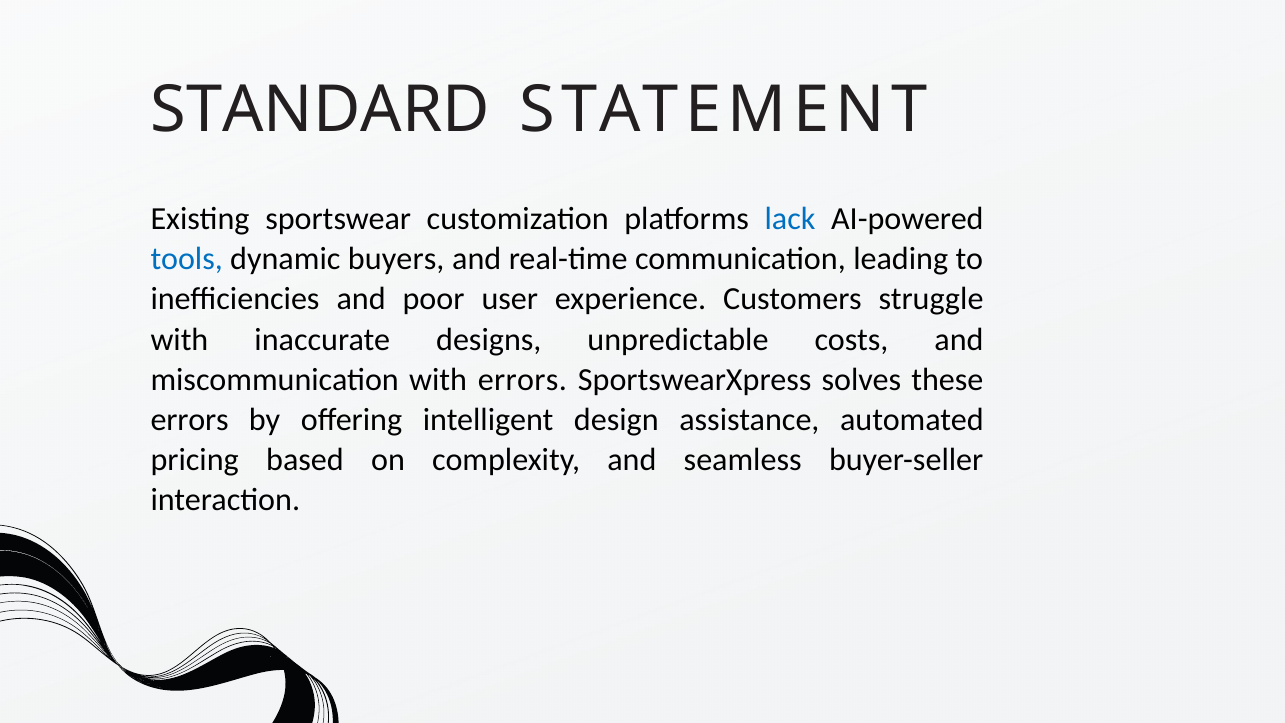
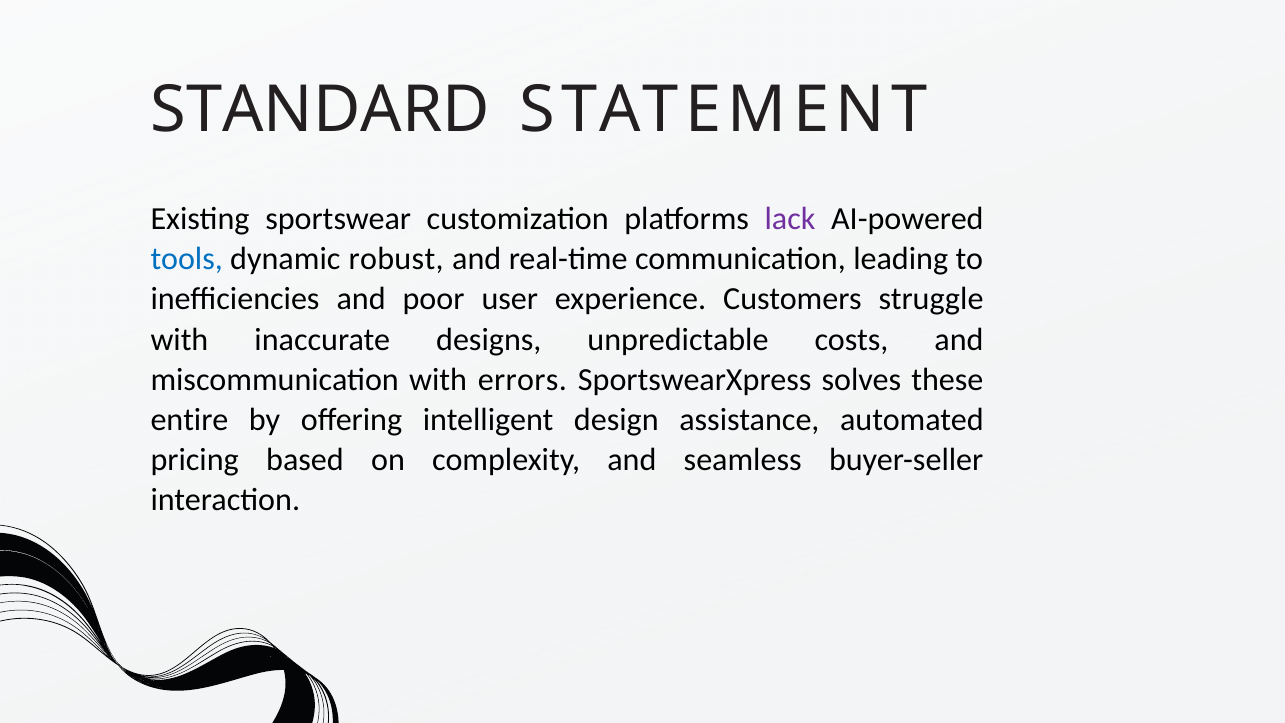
lack colour: blue -> purple (790, 219)
buyers: buyers -> robust (396, 259)
errors: errors -> entire (189, 420)
